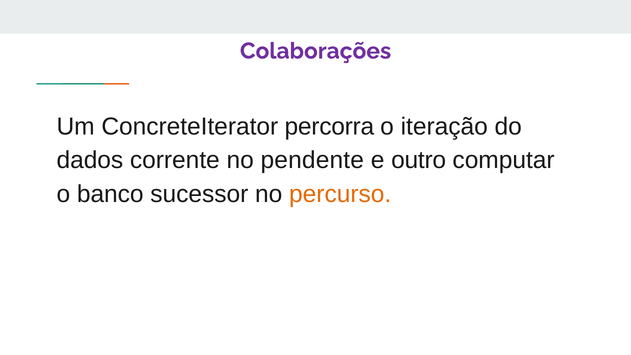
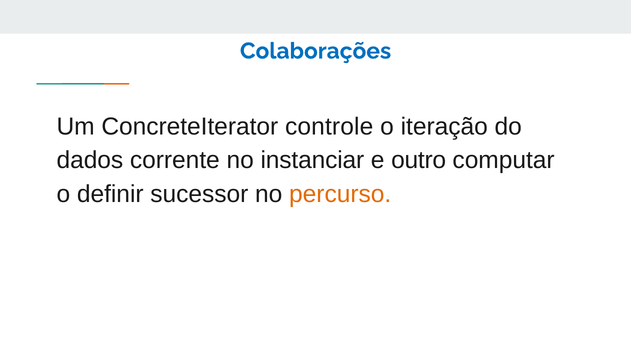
Colaborações colour: purple -> blue (316, 51)
percorra: percorra -> controle (329, 127)
pendente: pendente -> instanciar (312, 160)
banco: banco -> definir (110, 194)
